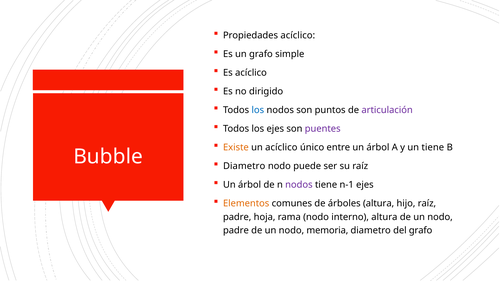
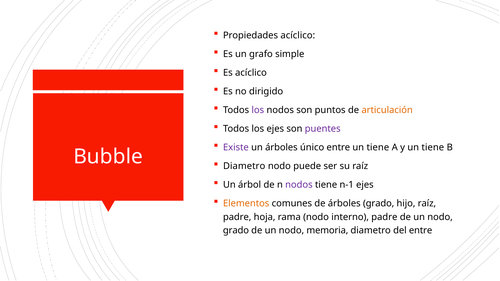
los colour: blue -> purple (258, 110)
articulación colour: purple -> orange (387, 110)
Existe colour: orange -> purple (236, 148)
un acíclico: acíclico -> árboles (281, 148)
entre un árbol: árbol -> tiene (378, 148)
árboles altura: altura -> grado (379, 204)
interno altura: altura -> padre (384, 217)
padre: padre -> grado (236, 231)
del grafo: grafo -> entre (421, 231)
